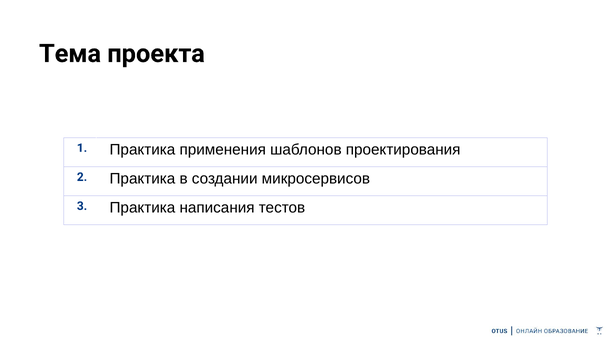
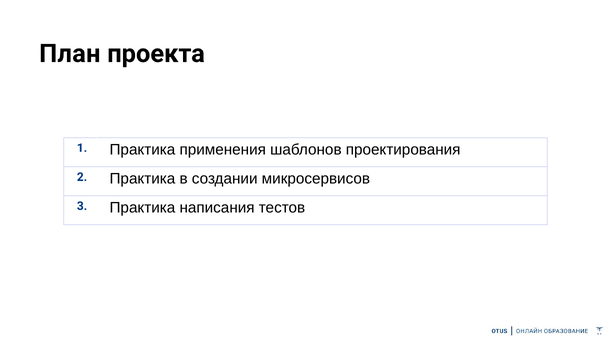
Тема: Тема -> План (70, 54)
